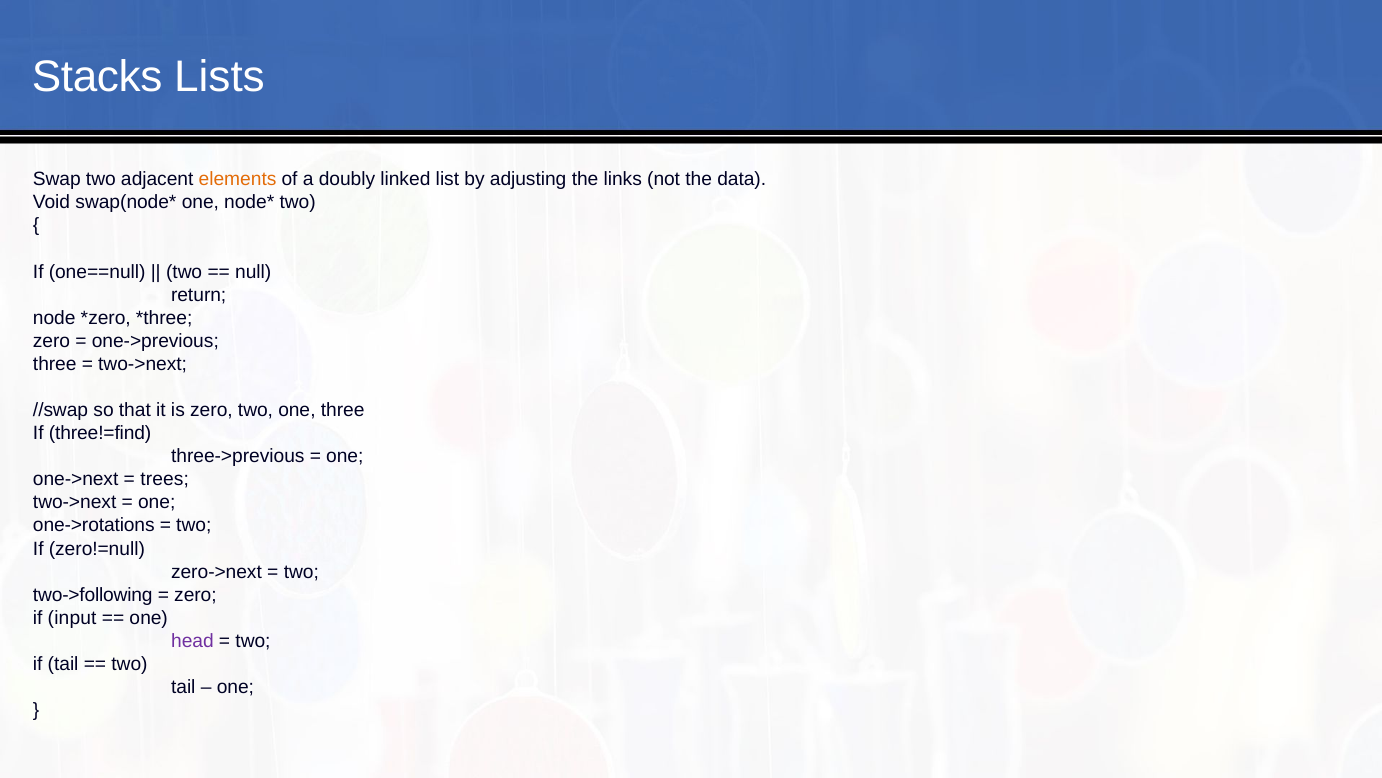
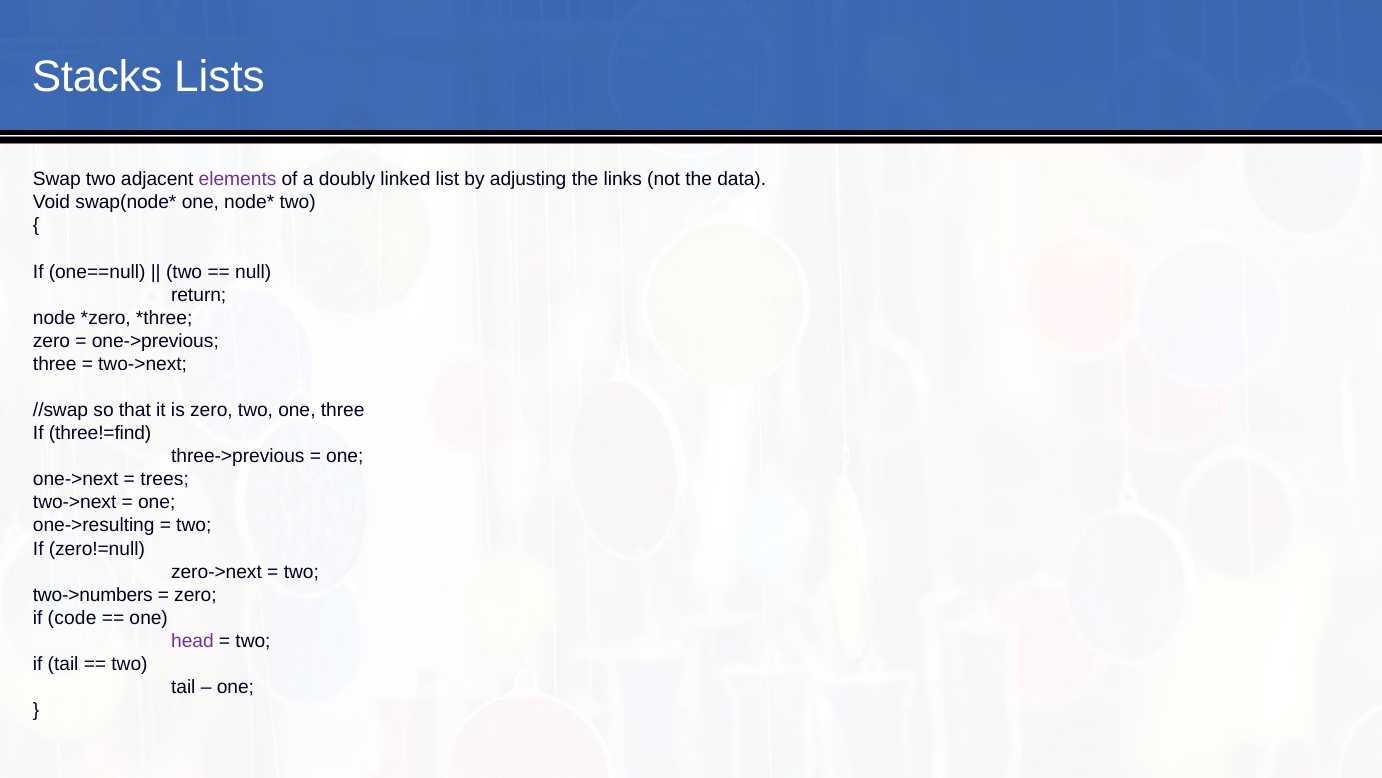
elements colour: orange -> purple (238, 179)
one->rotations: one->rotations -> one->resulting (94, 525)
two->following: two->following -> two->numbers (93, 594)
input: input -> code (72, 618)
